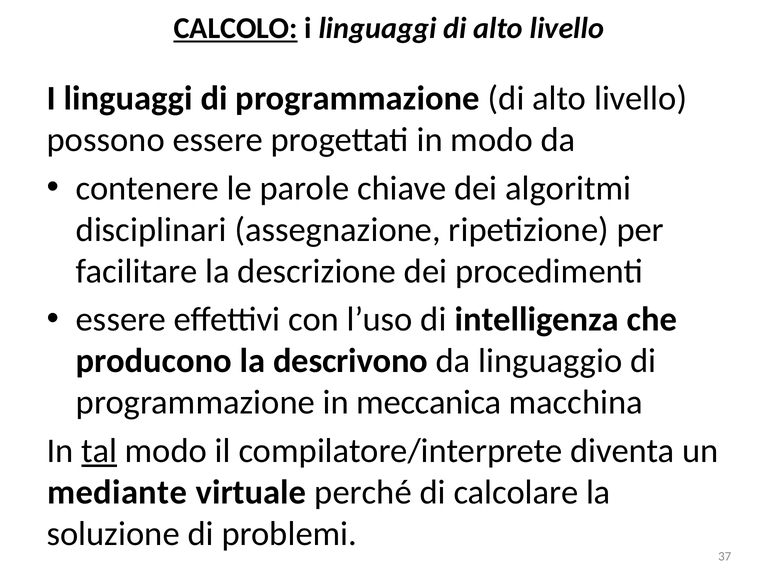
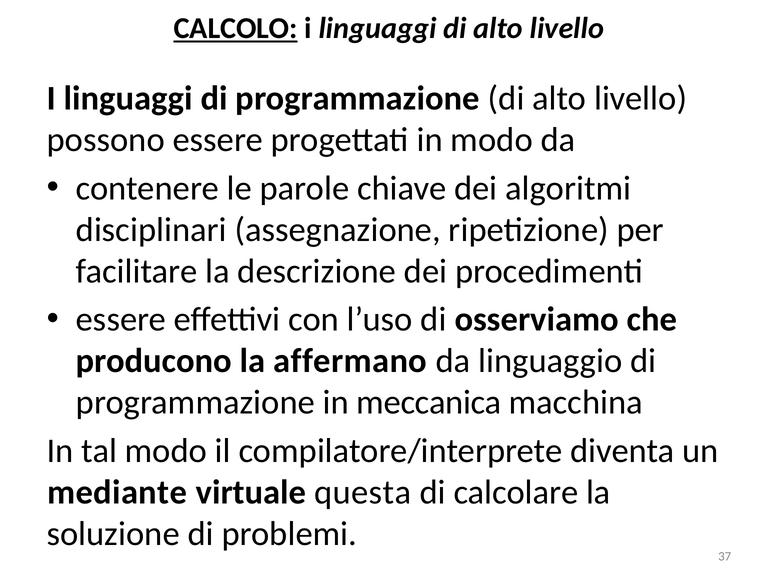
intelligenza: intelligenza -> osserviamo (537, 320)
descrivono: descrivono -> affermano (350, 361)
tal underline: present -> none (99, 451)
perché: perché -> questa (363, 493)
